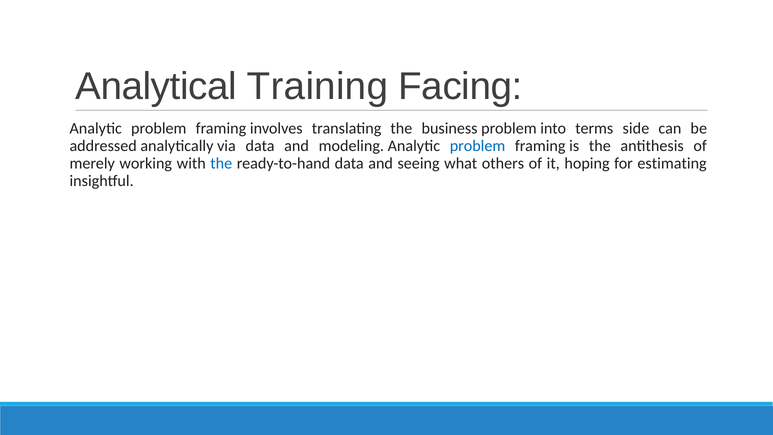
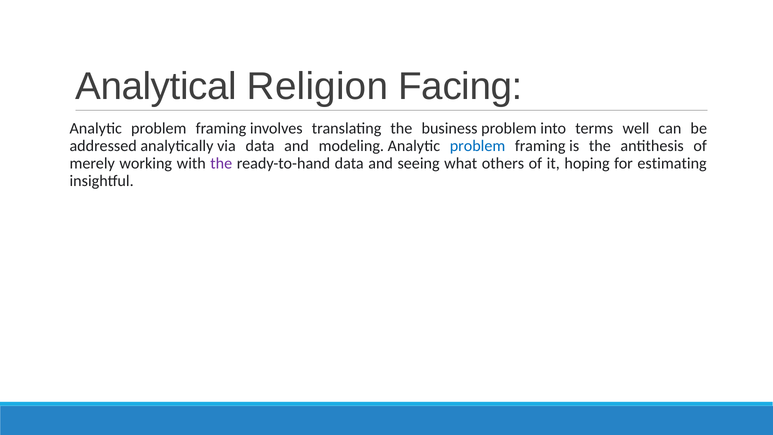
Training: Training -> Religion (318, 87)
side: side -> well (636, 129)
the colour: blue -> purple (221, 163)
